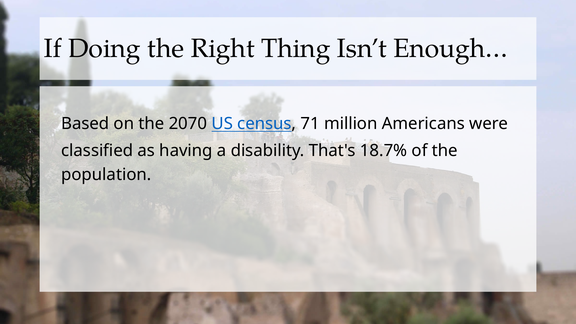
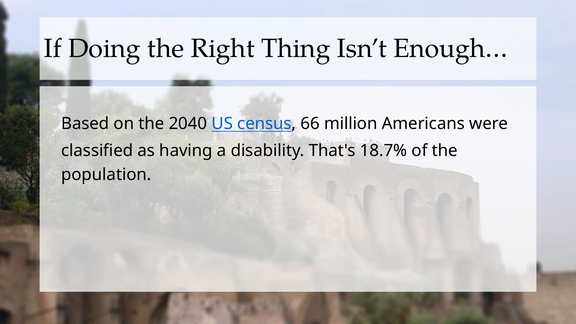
2070: 2070 -> 2040 (188, 124)
71: 71 -> 66 (310, 124)
